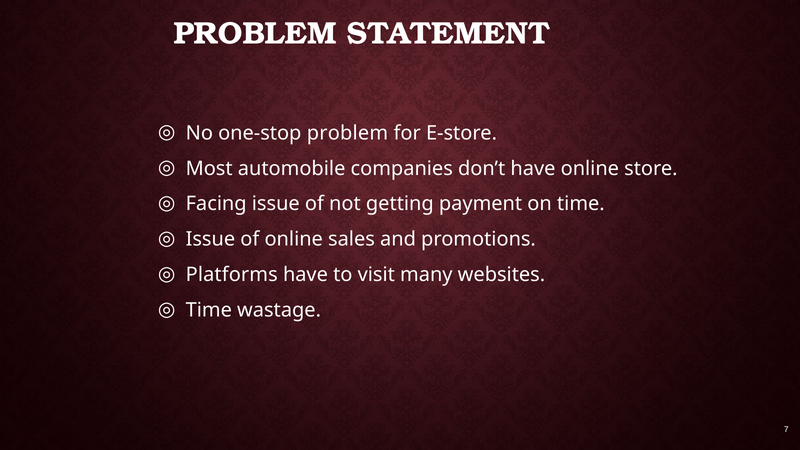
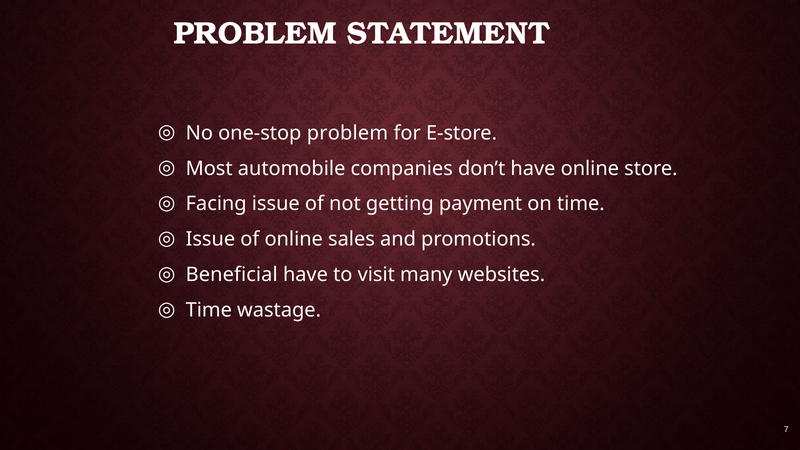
Platforms: Platforms -> Beneficial (232, 275)
